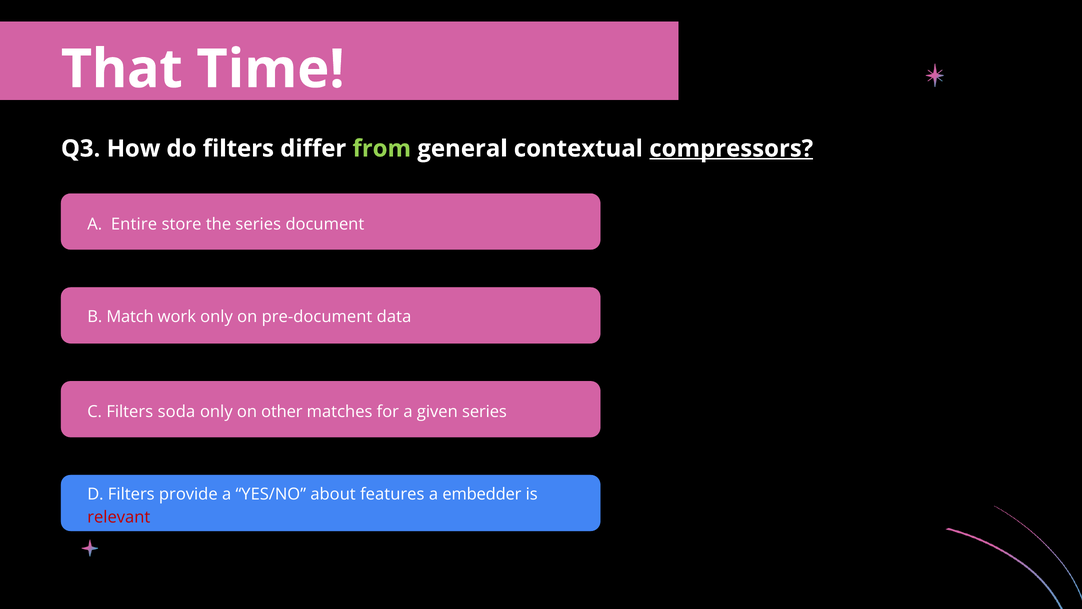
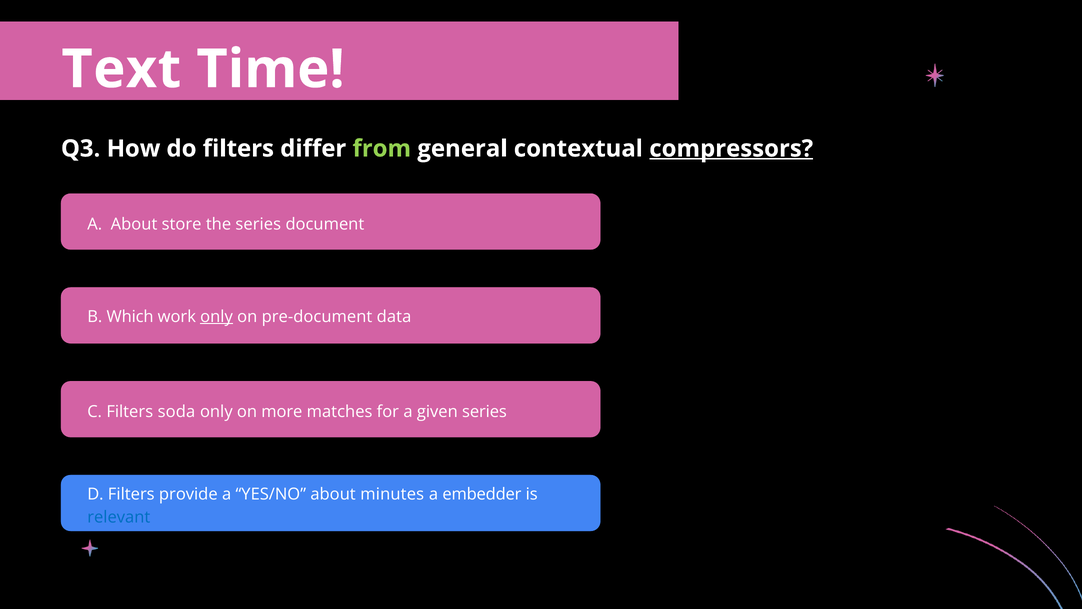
That: That -> Text (121, 69)
A Entire: Entire -> About (134, 224)
Match: Match -> Which (130, 316)
only underline: none -> present (216, 316)
other: other -> more (282, 412)
features: features -> minutes (392, 494)
relevant colour: red -> blue (119, 517)
